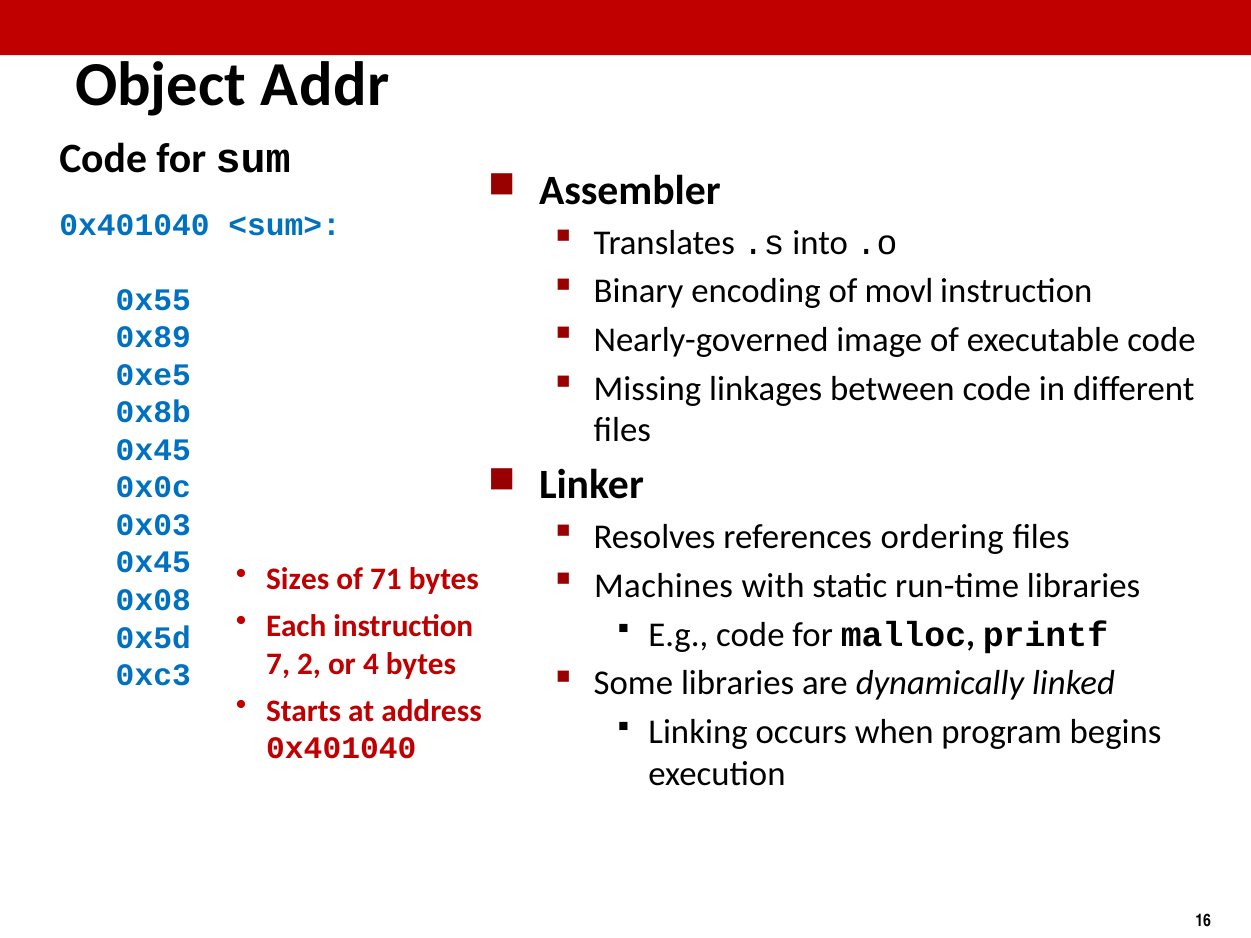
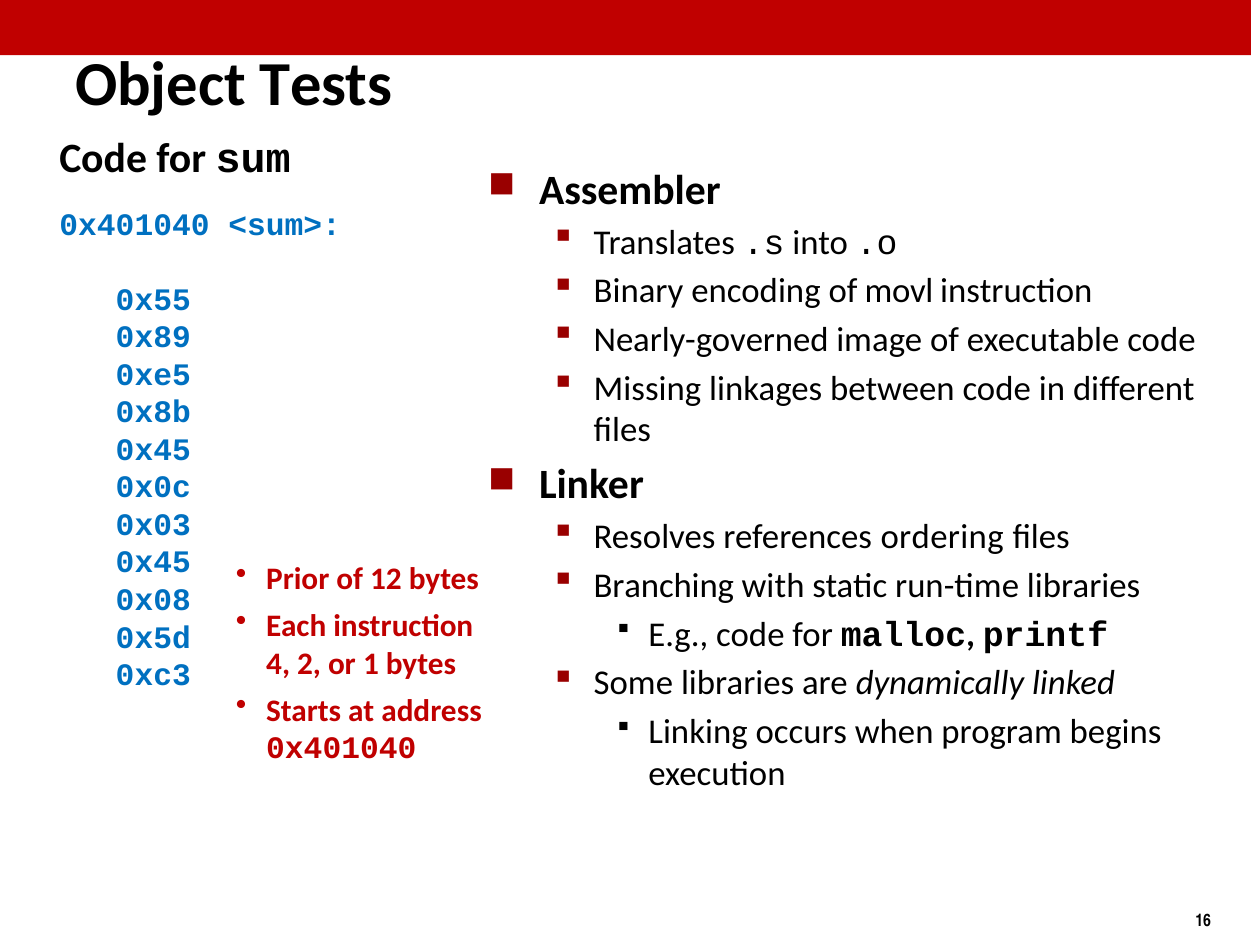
Addr: Addr -> Tests (326, 85)
Sizes: Sizes -> Prior (298, 579)
71: 71 -> 12 (386, 579)
Machines: Machines -> Branching (664, 586)
7: 7 -> 4 (278, 664)
4: 4 -> 1 (371, 664)
